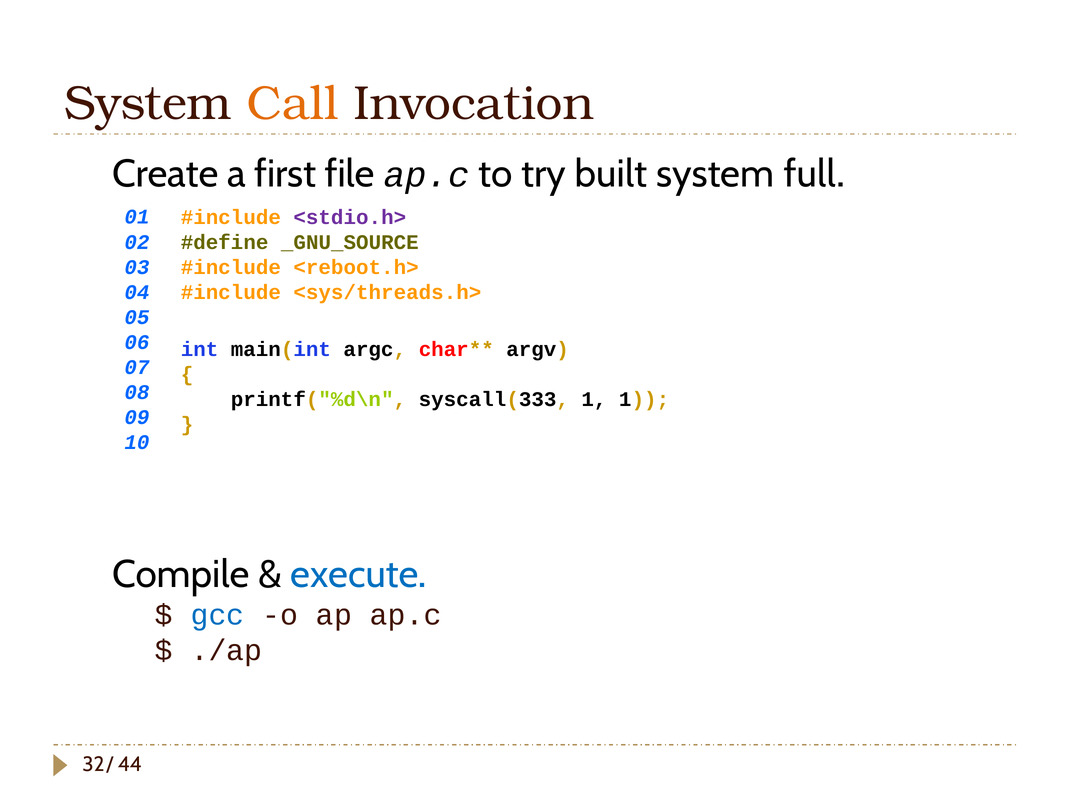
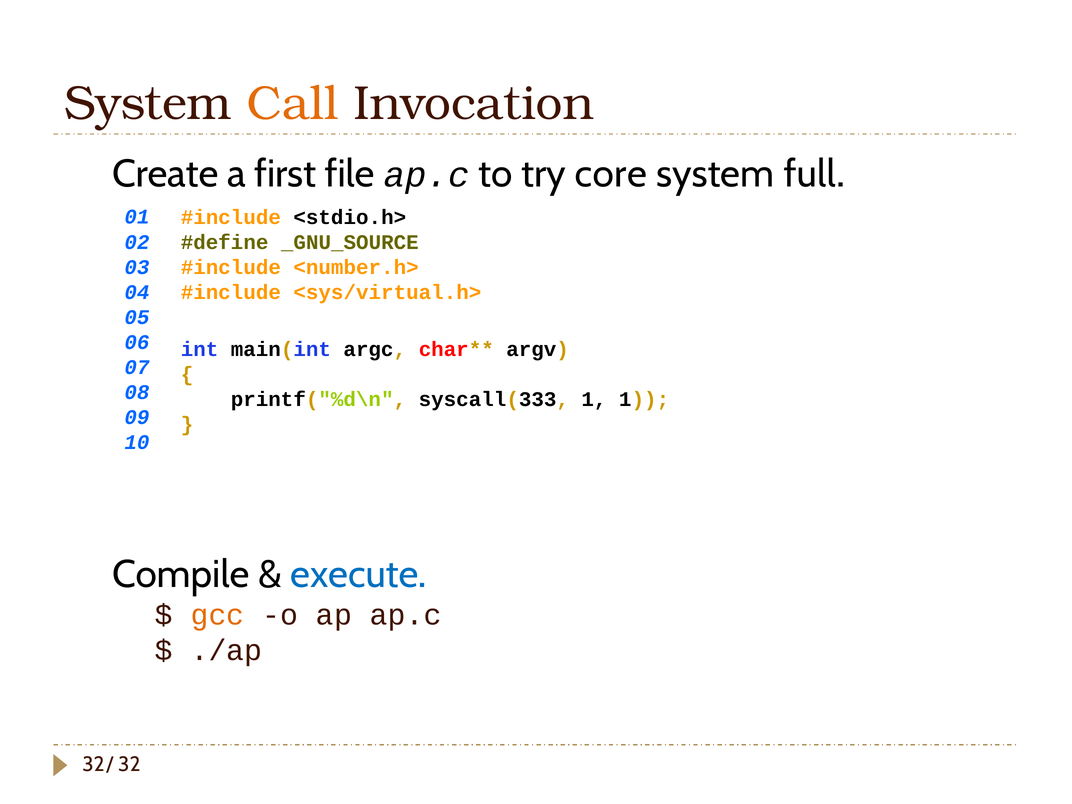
built: built -> core (611, 174)
<stdio.h> colour: purple -> black (350, 217)
<reboot.h>: <reboot.h> -> <number.h> (356, 267)
<sys/threads.h>: <sys/threads.h> -> <sys/virtual.h> (387, 292)
gcc colour: blue -> orange (217, 615)
44: 44 -> 32 (129, 764)
